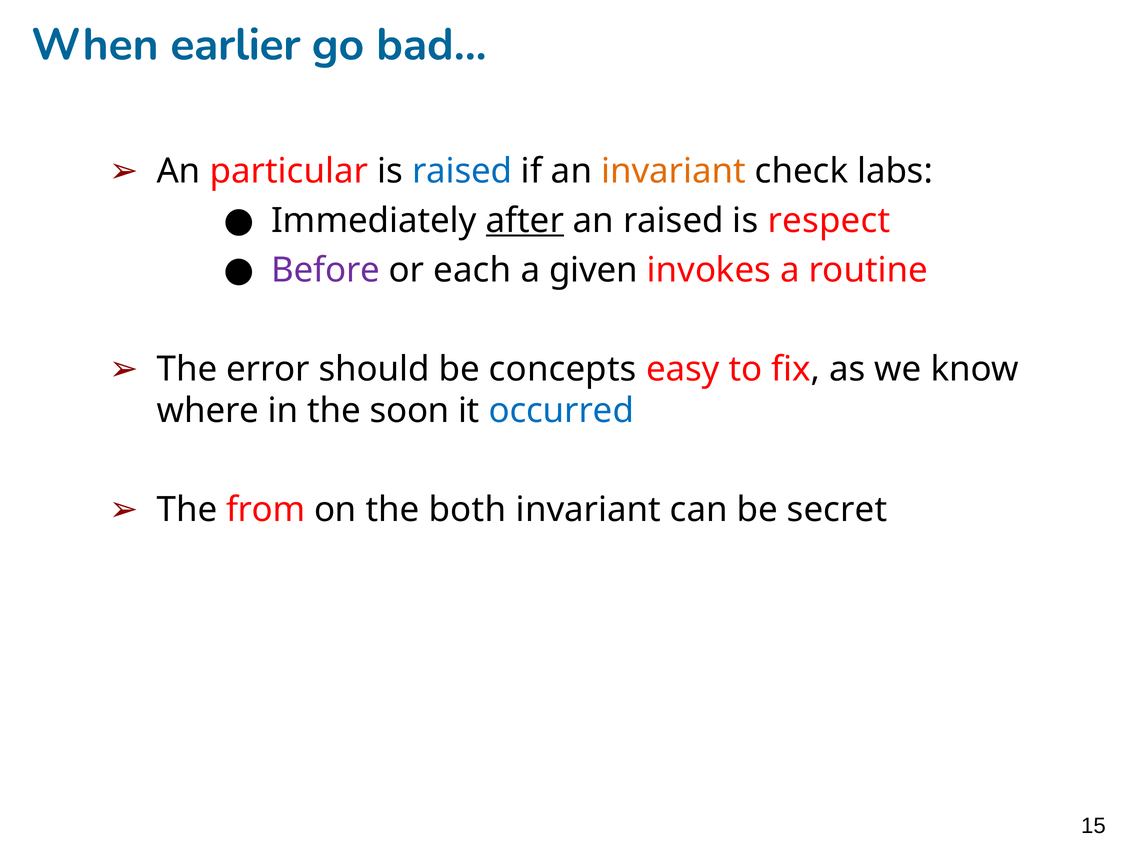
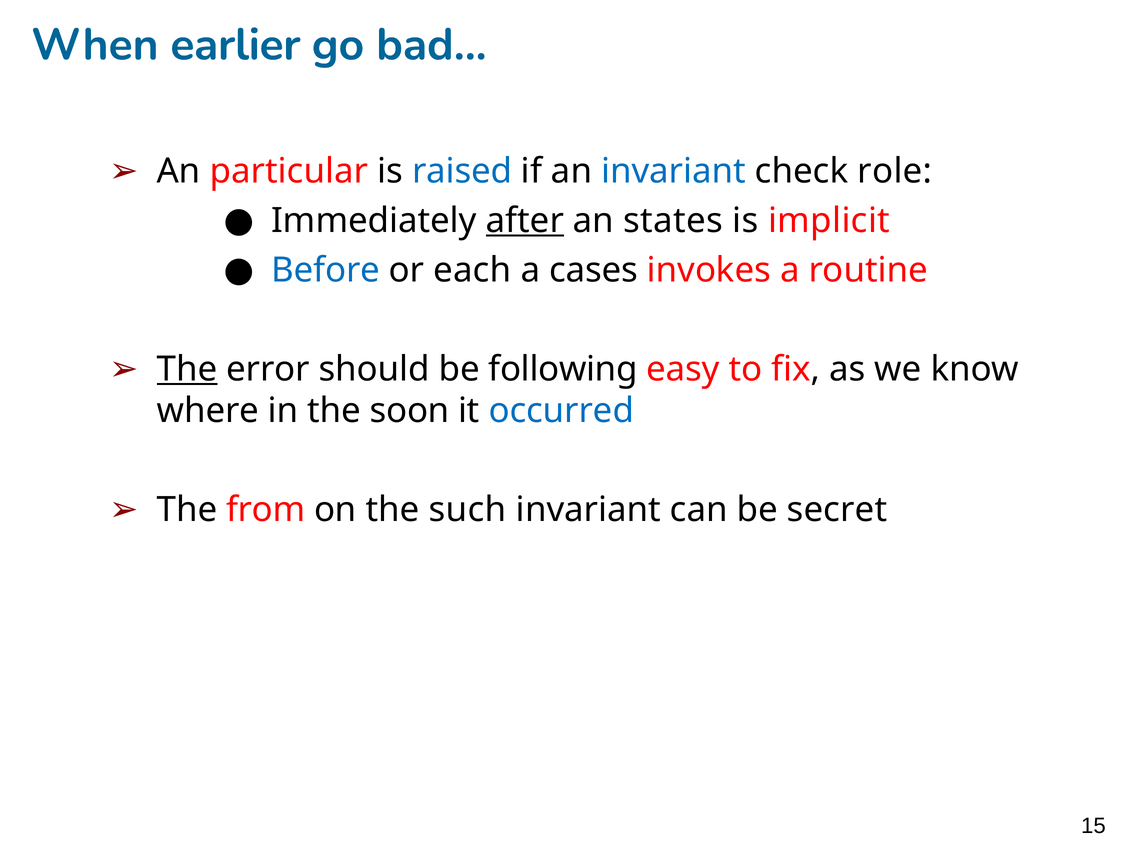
invariant colour: orange -> blue (674, 171)
labs: labs -> role (895, 171)
an raised: raised -> states (673, 221)
respect: respect -> implicit (829, 221)
Before colour: purple -> blue (326, 270)
given: given -> cases (593, 270)
The underline: none -> present (187, 369)
concepts: concepts -> following (563, 369)
both: both -> such (468, 510)
